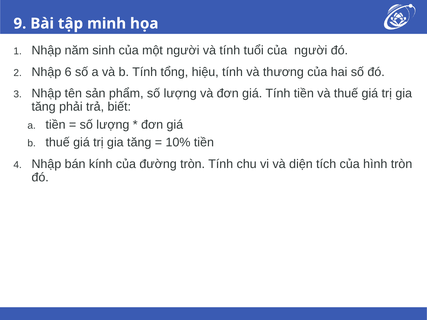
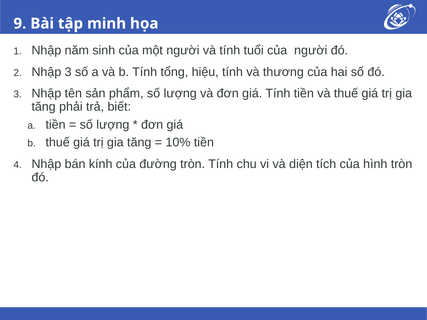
Nhập 6: 6 -> 3 (68, 72)
